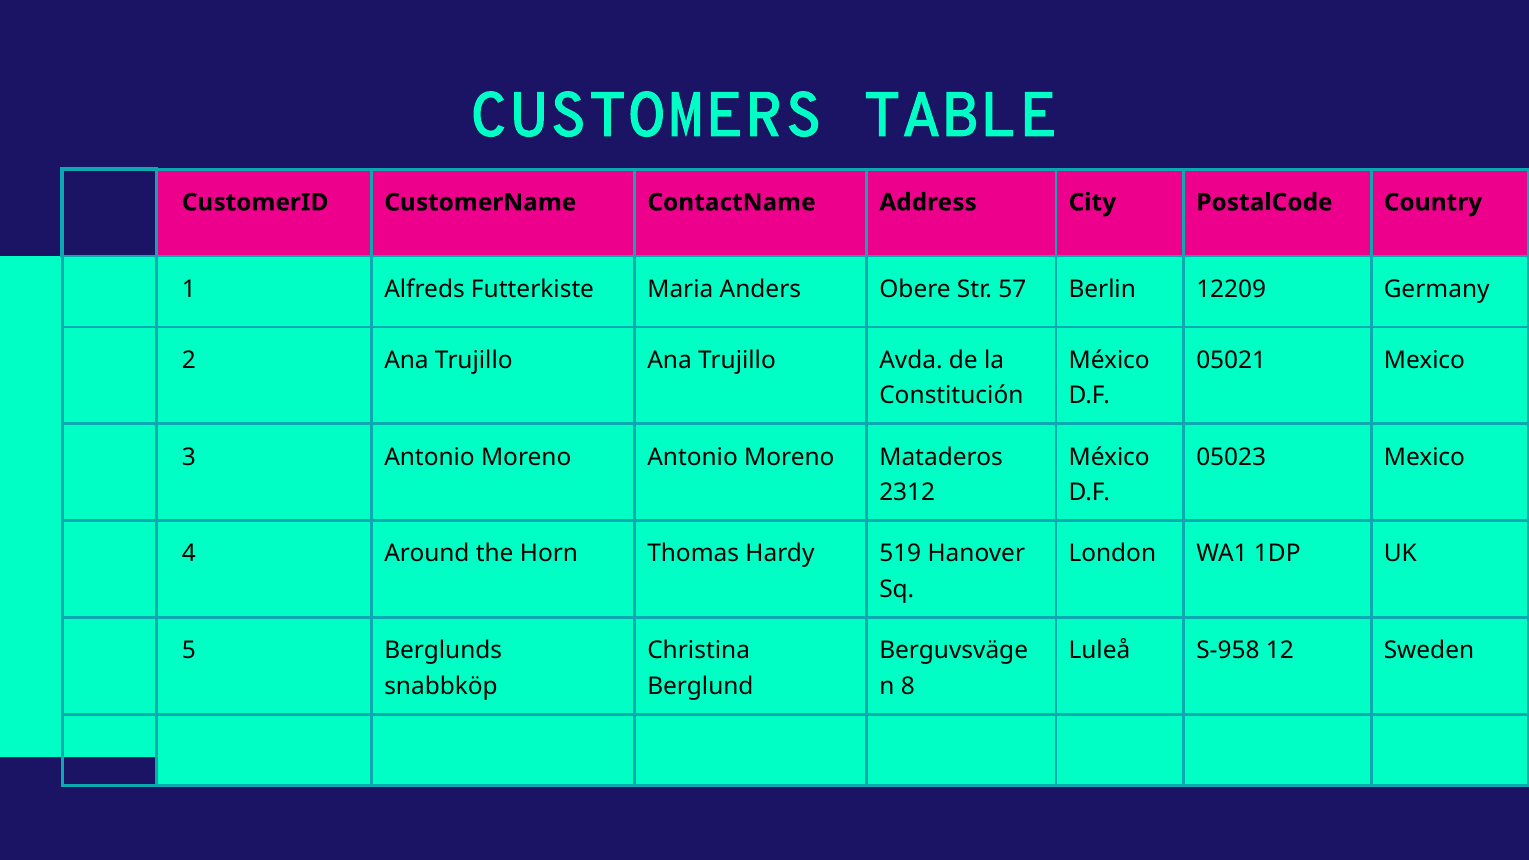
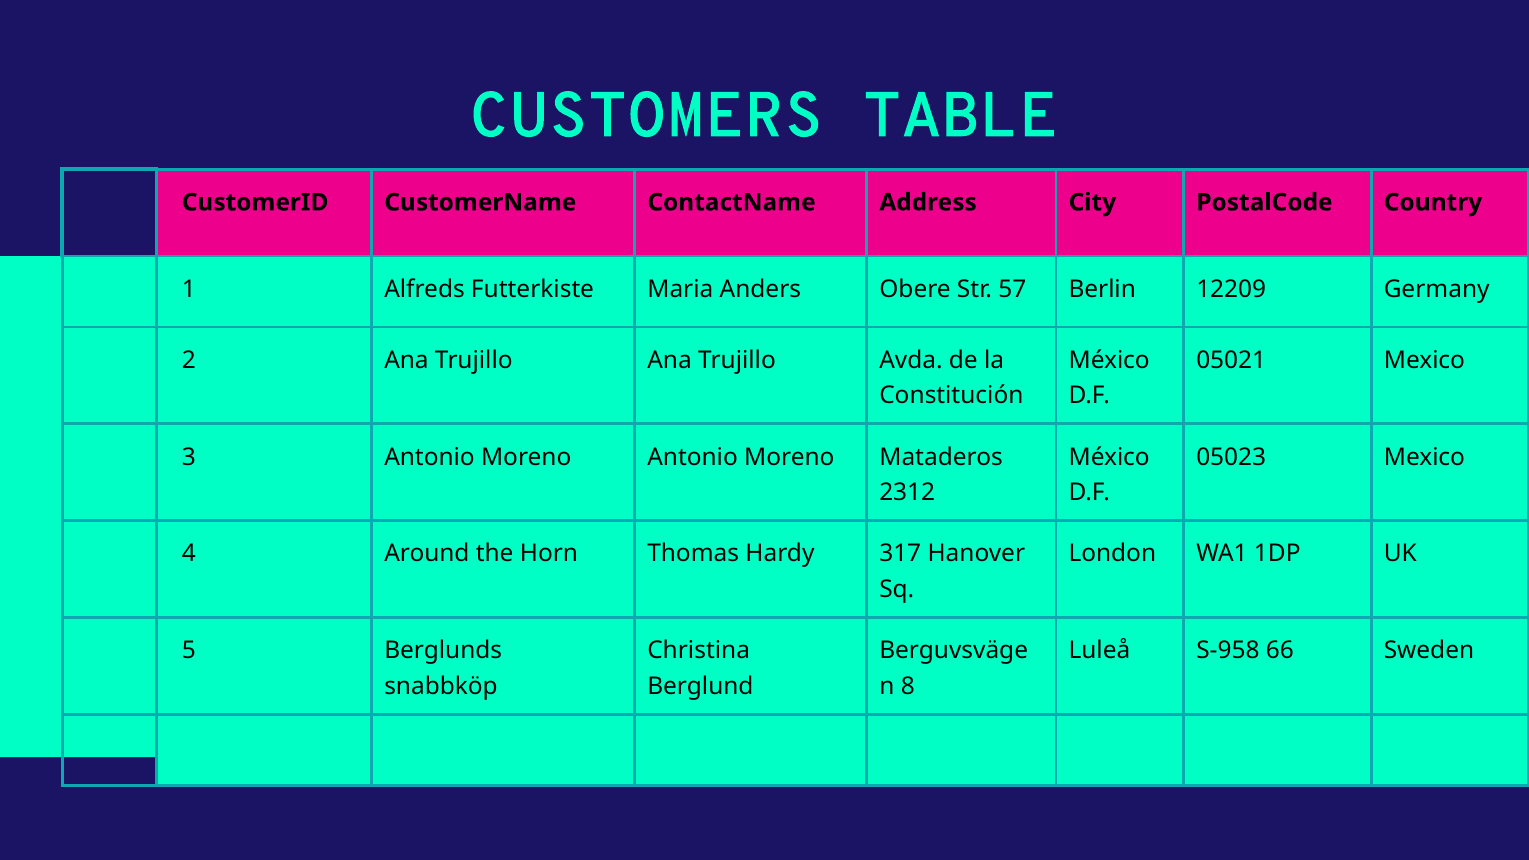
519: 519 -> 317 (900, 554)
12: 12 -> 66 (1280, 651)
